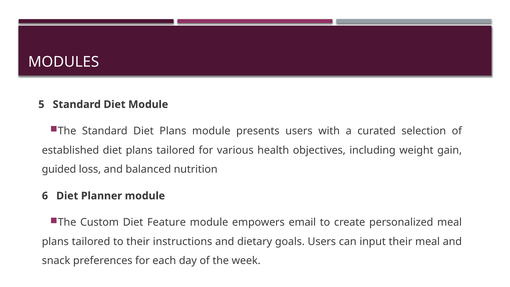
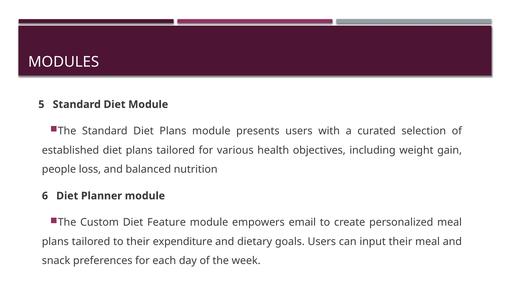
guided: guided -> people (59, 169)
instructions: instructions -> expenditure (183, 241)
